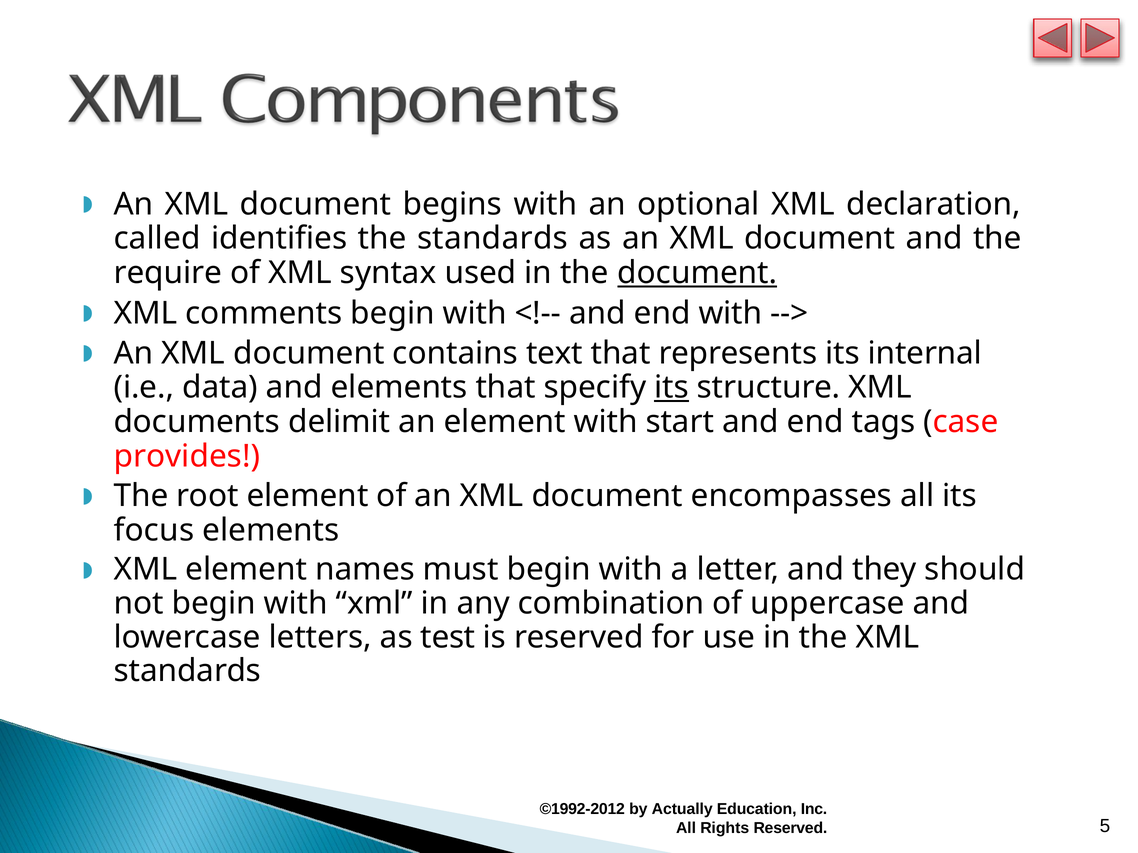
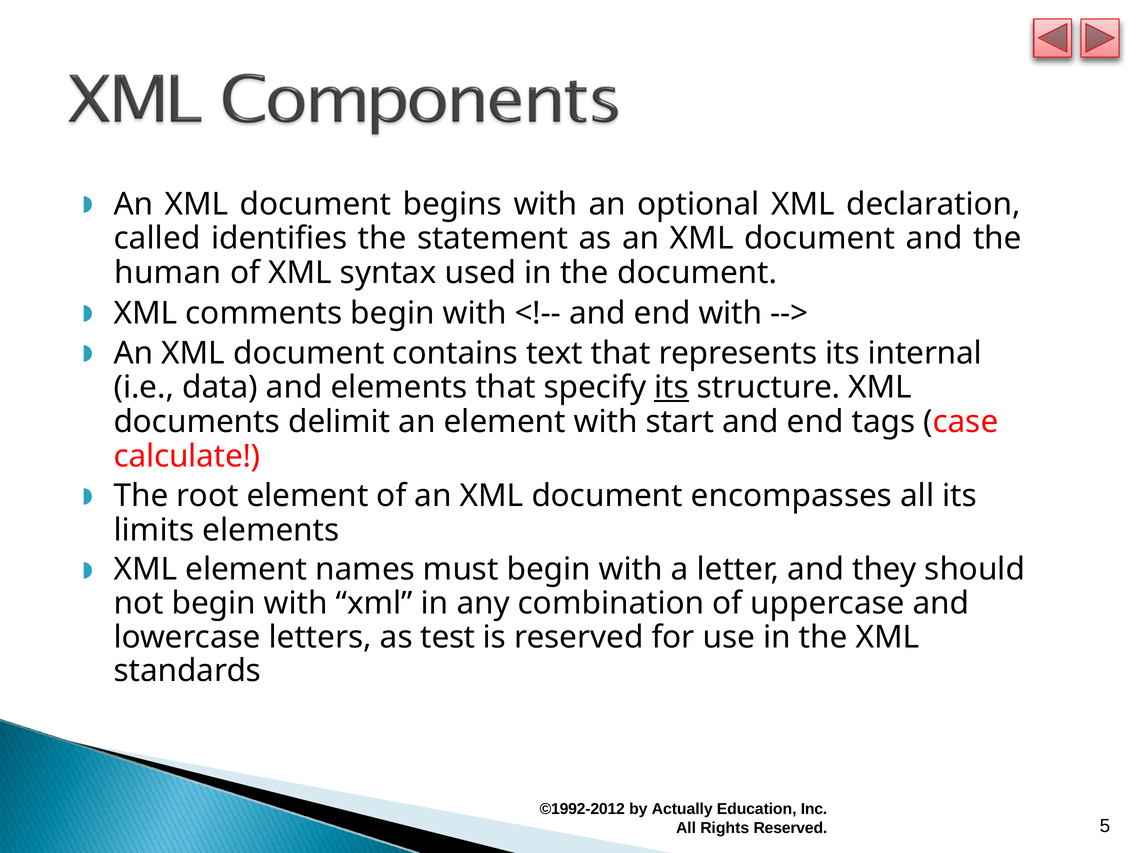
the standards: standards -> statement (493, 239)
require: require -> human (168, 273)
document underline: present -> none (697, 273)
provides: provides -> calculate (187, 456)
focus: focus -> limits (154, 531)
